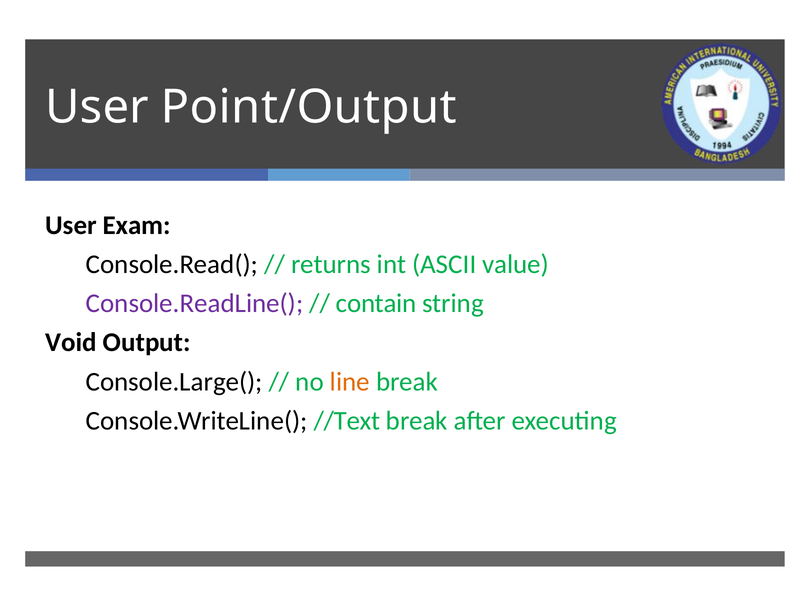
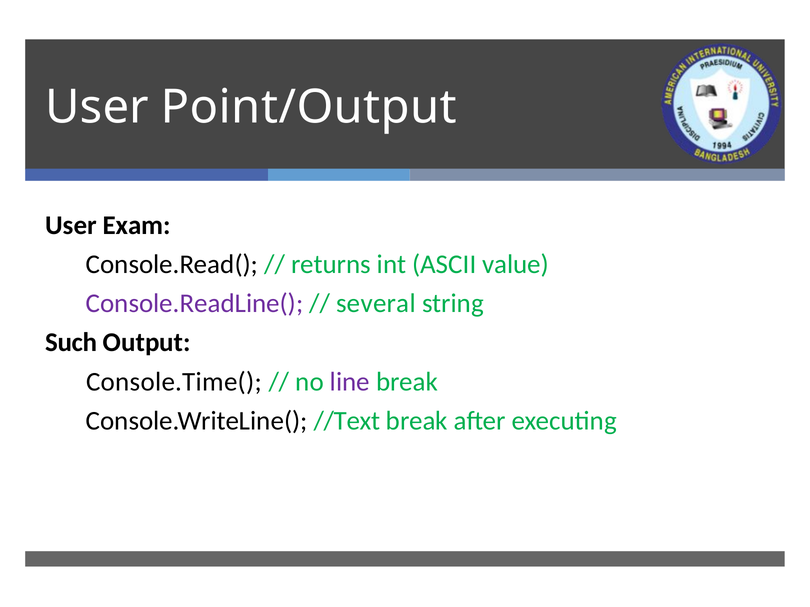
contain: contain -> several (376, 304)
Void: Void -> Such (71, 343)
Console.Large(: Console.Large( -> Console.Time( (174, 382)
line colour: orange -> purple (350, 382)
